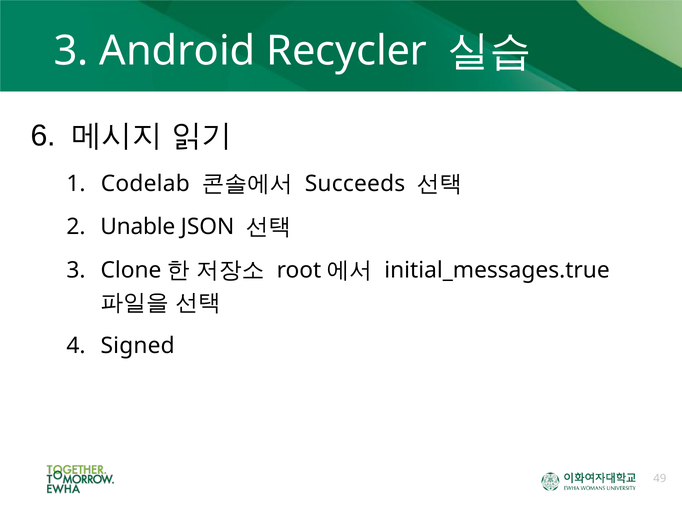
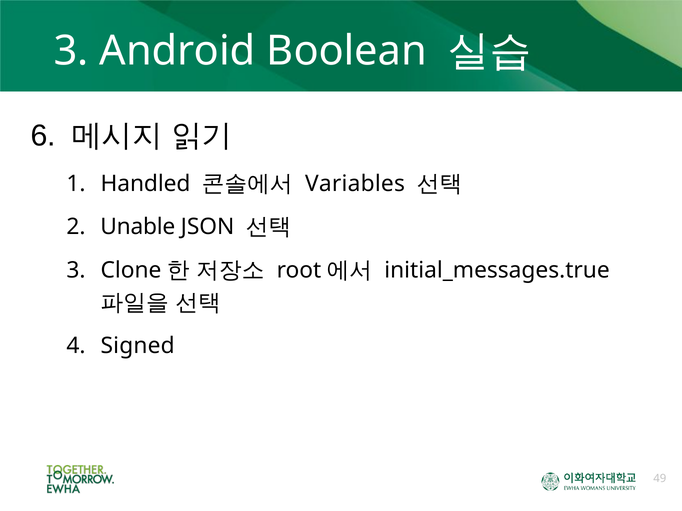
Recycler: Recycler -> Boolean (347, 51)
Codelab: Codelab -> Handled (145, 184)
Succeeds: Succeeds -> Variables (355, 184)
